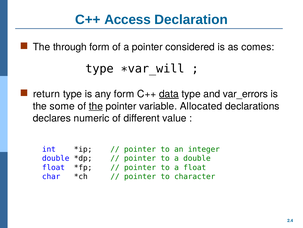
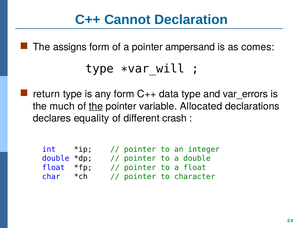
Access: Access -> Cannot (127, 20)
through: through -> assigns (70, 47)
considered: considered -> ampersand (190, 47)
data underline: present -> none (169, 94)
some: some -> much (62, 106)
numeric: numeric -> equality (92, 118)
value: value -> crash (175, 118)
